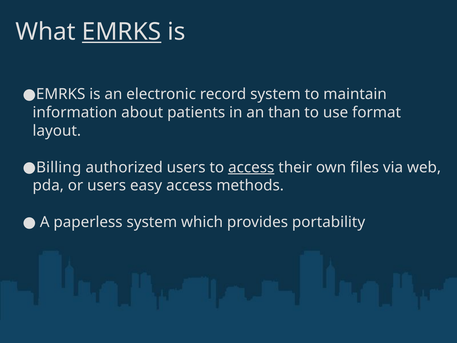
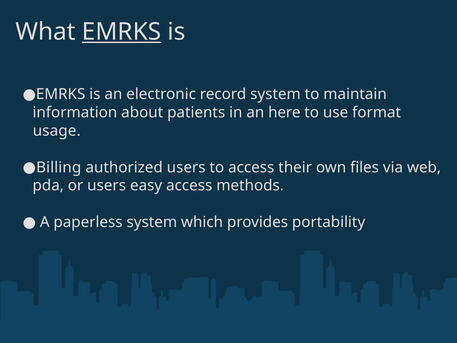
than: than -> here (284, 112)
layout: layout -> usage (57, 131)
access underline: present -> none (251, 167)
